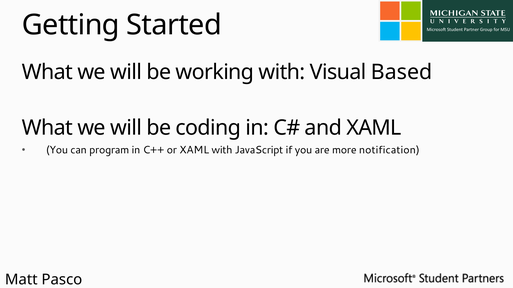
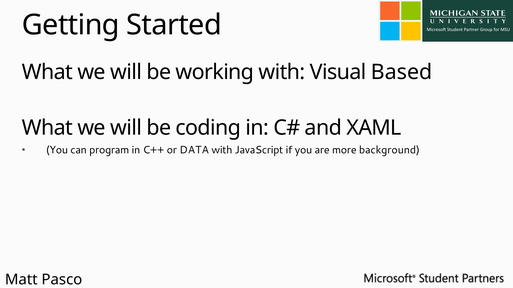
or XAML: XAML -> DATA (194, 150)
notification: notification -> background (389, 150)
